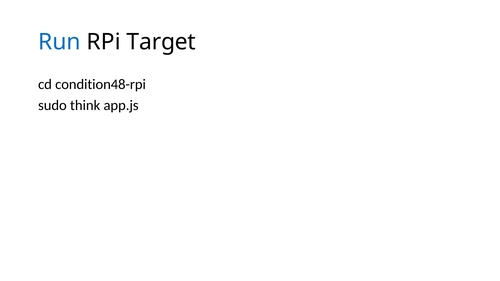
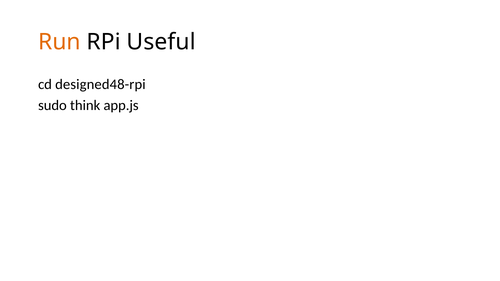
Run colour: blue -> orange (59, 42)
Target: Target -> Useful (161, 42)
condition48-rpi: condition48-rpi -> designed48-rpi (100, 85)
